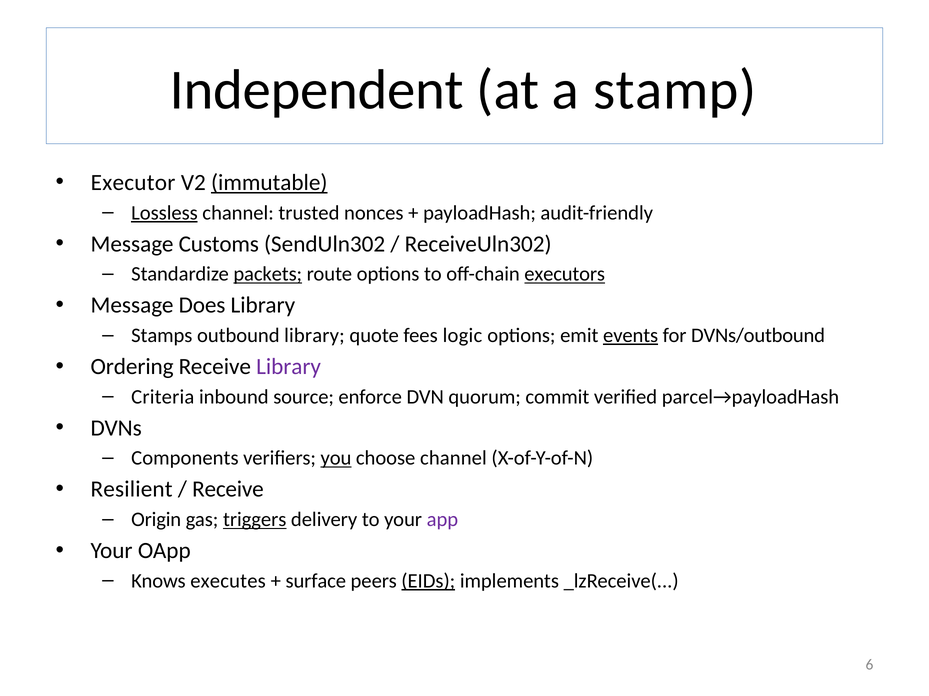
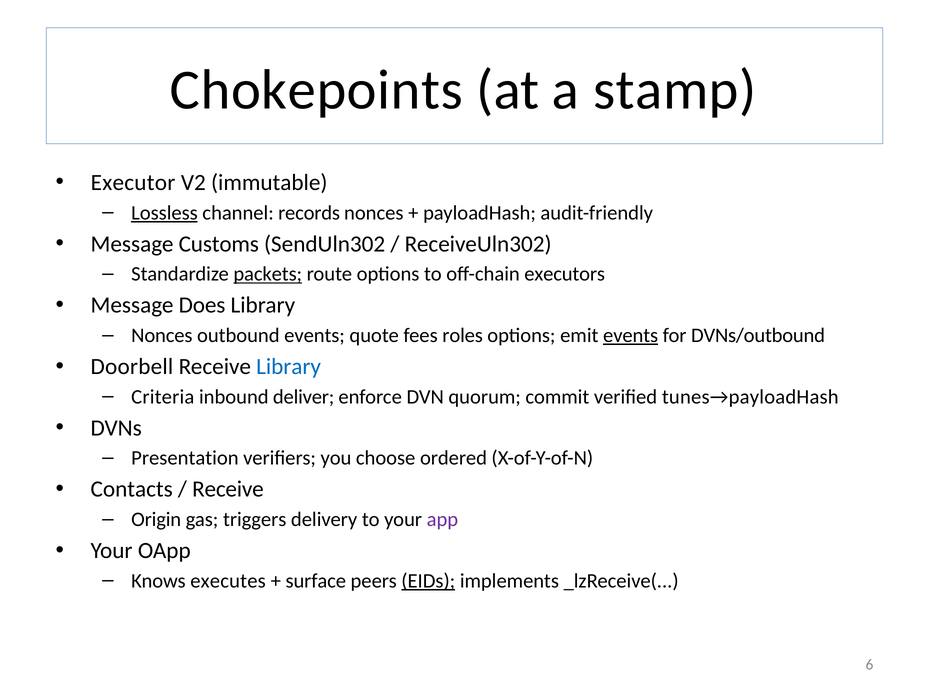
Independent: Independent -> Chokepoints (316, 90)
immutable underline: present -> none (269, 183)
trusted: trusted -> records (309, 213)
executors underline: present -> none (565, 274)
Stamps: Stamps -> Nonces (162, 336)
outbound library: library -> events (315, 336)
logic: logic -> roles (463, 336)
Ordering: Ordering -> Doorbell (132, 367)
Library colour: purple -> blue (289, 367)
source: source -> deliver (304, 397)
parcel→payloadHash: parcel→payloadHash -> tunes→payloadHash (750, 397)
Components: Components -> Presentation (185, 459)
you underline: present -> none (336, 459)
choose channel: channel -> ordered (454, 459)
Resilient: Resilient -> Contacts (132, 490)
triggers underline: present -> none (255, 520)
